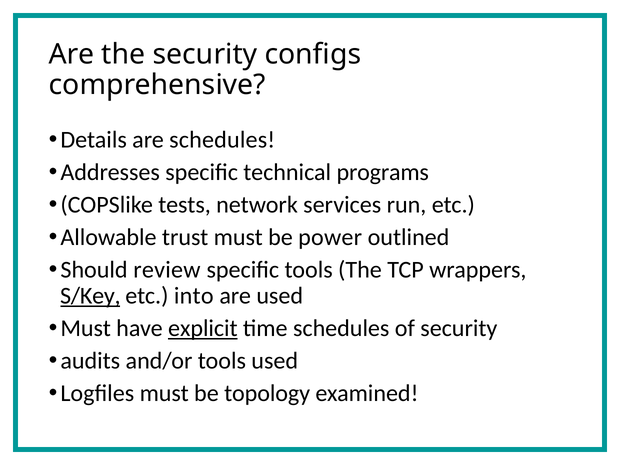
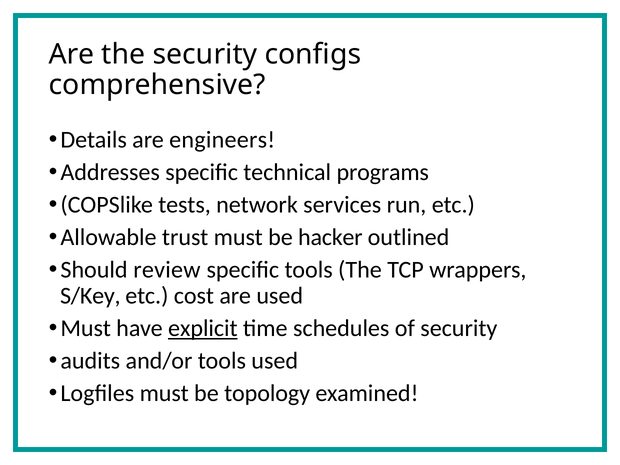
are schedules: schedules -> engineers (222, 140)
power: power -> hacker (330, 237)
S/Key underline: present -> none (90, 296)
into: into -> cost (194, 296)
